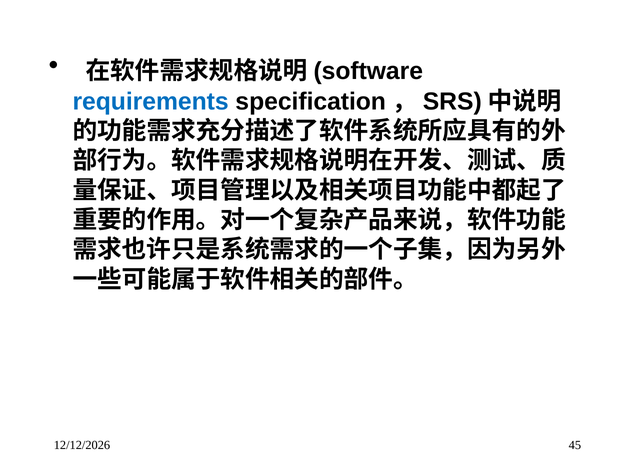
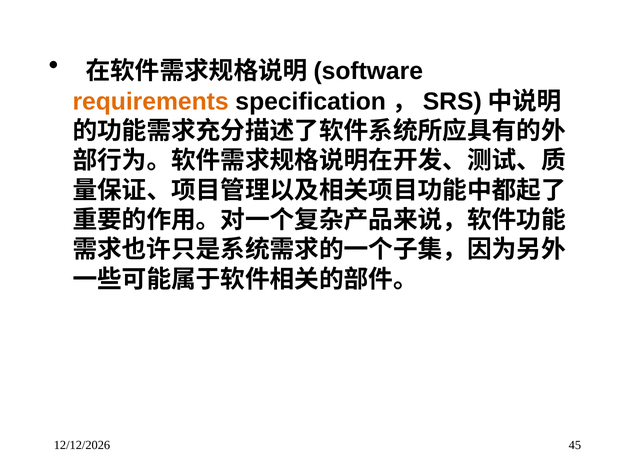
requirements colour: blue -> orange (151, 102)
